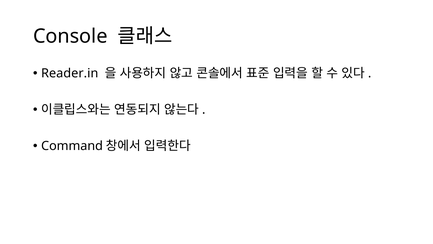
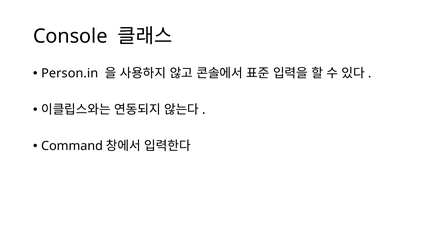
Reader.in: Reader.in -> Person.in (70, 73)
